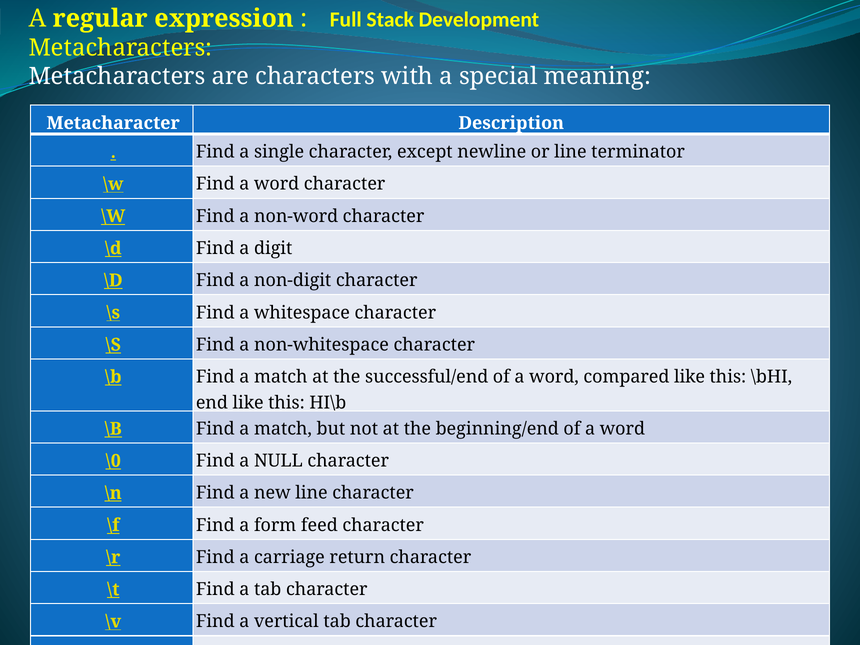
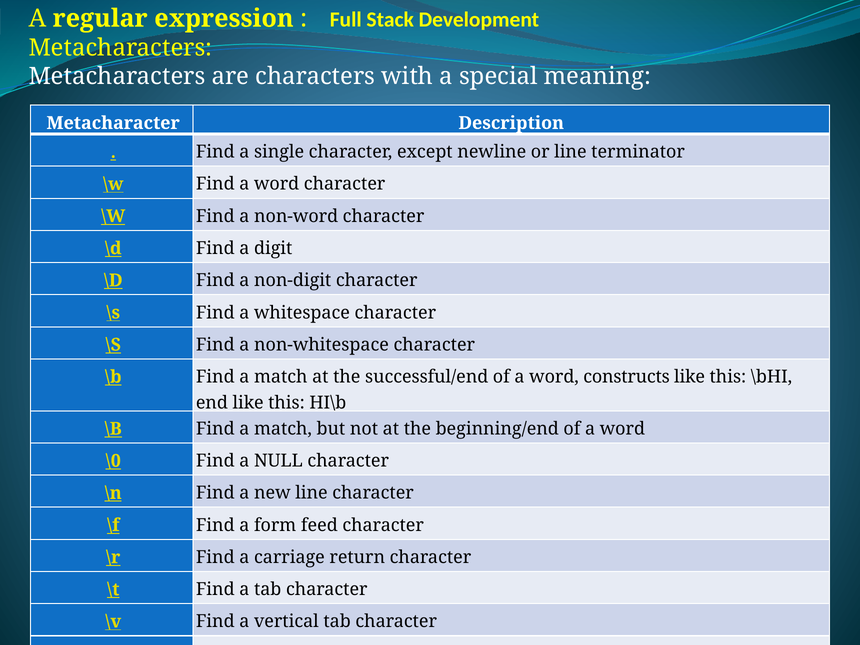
compared: compared -> constructs (627, 377)
